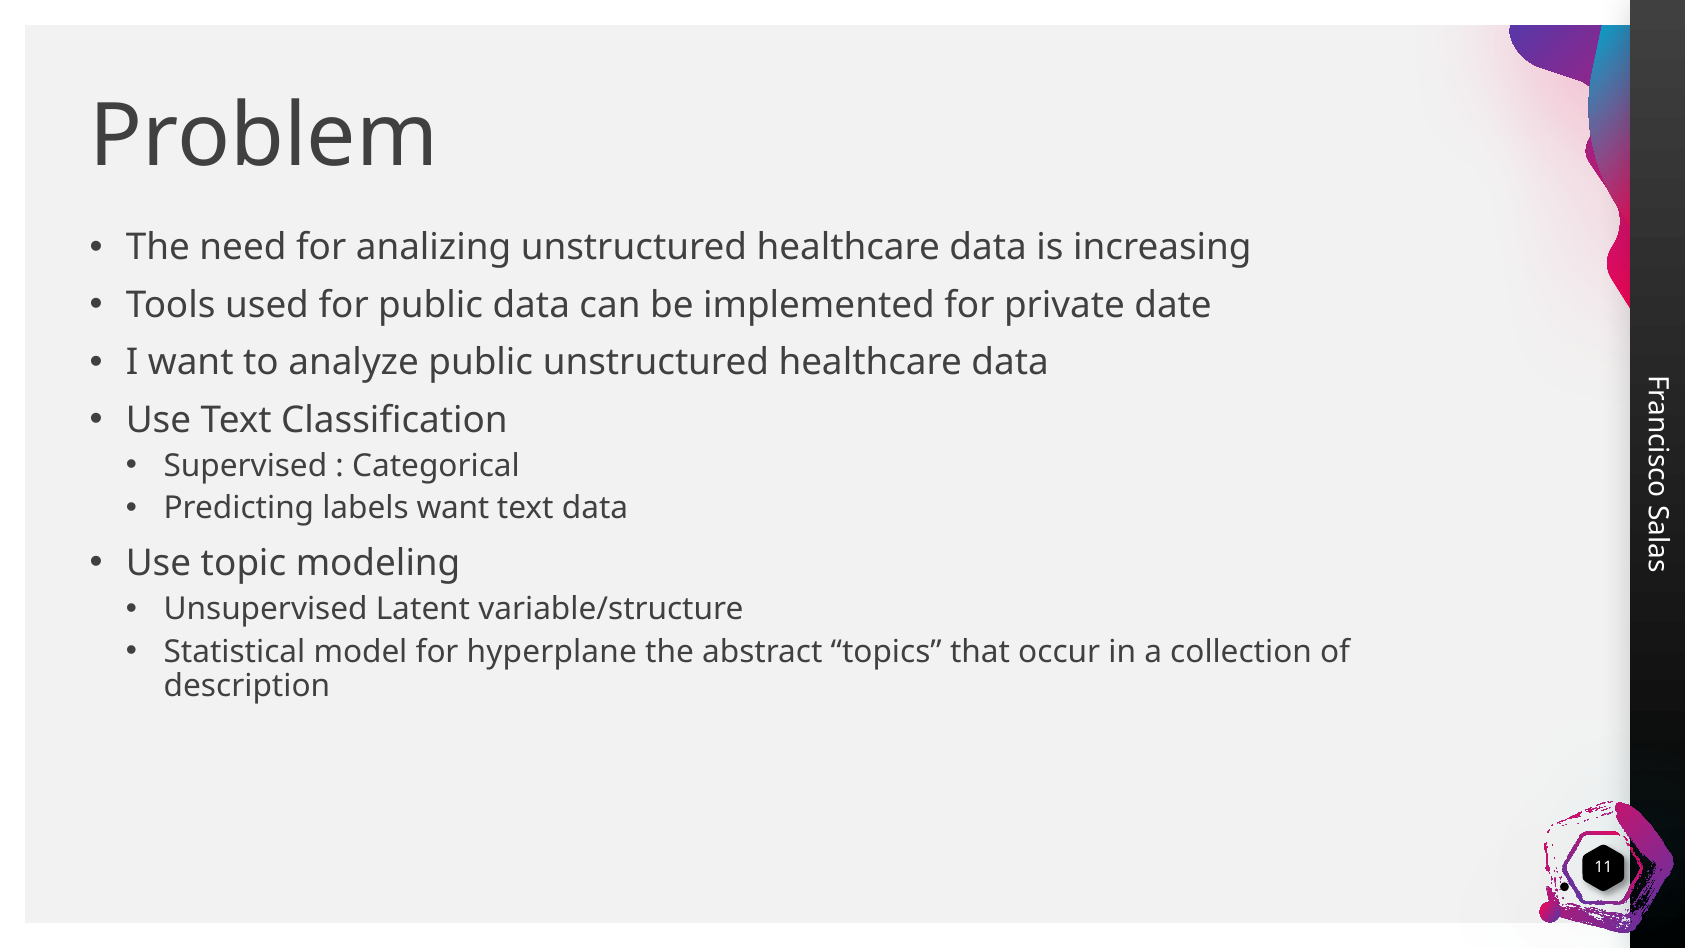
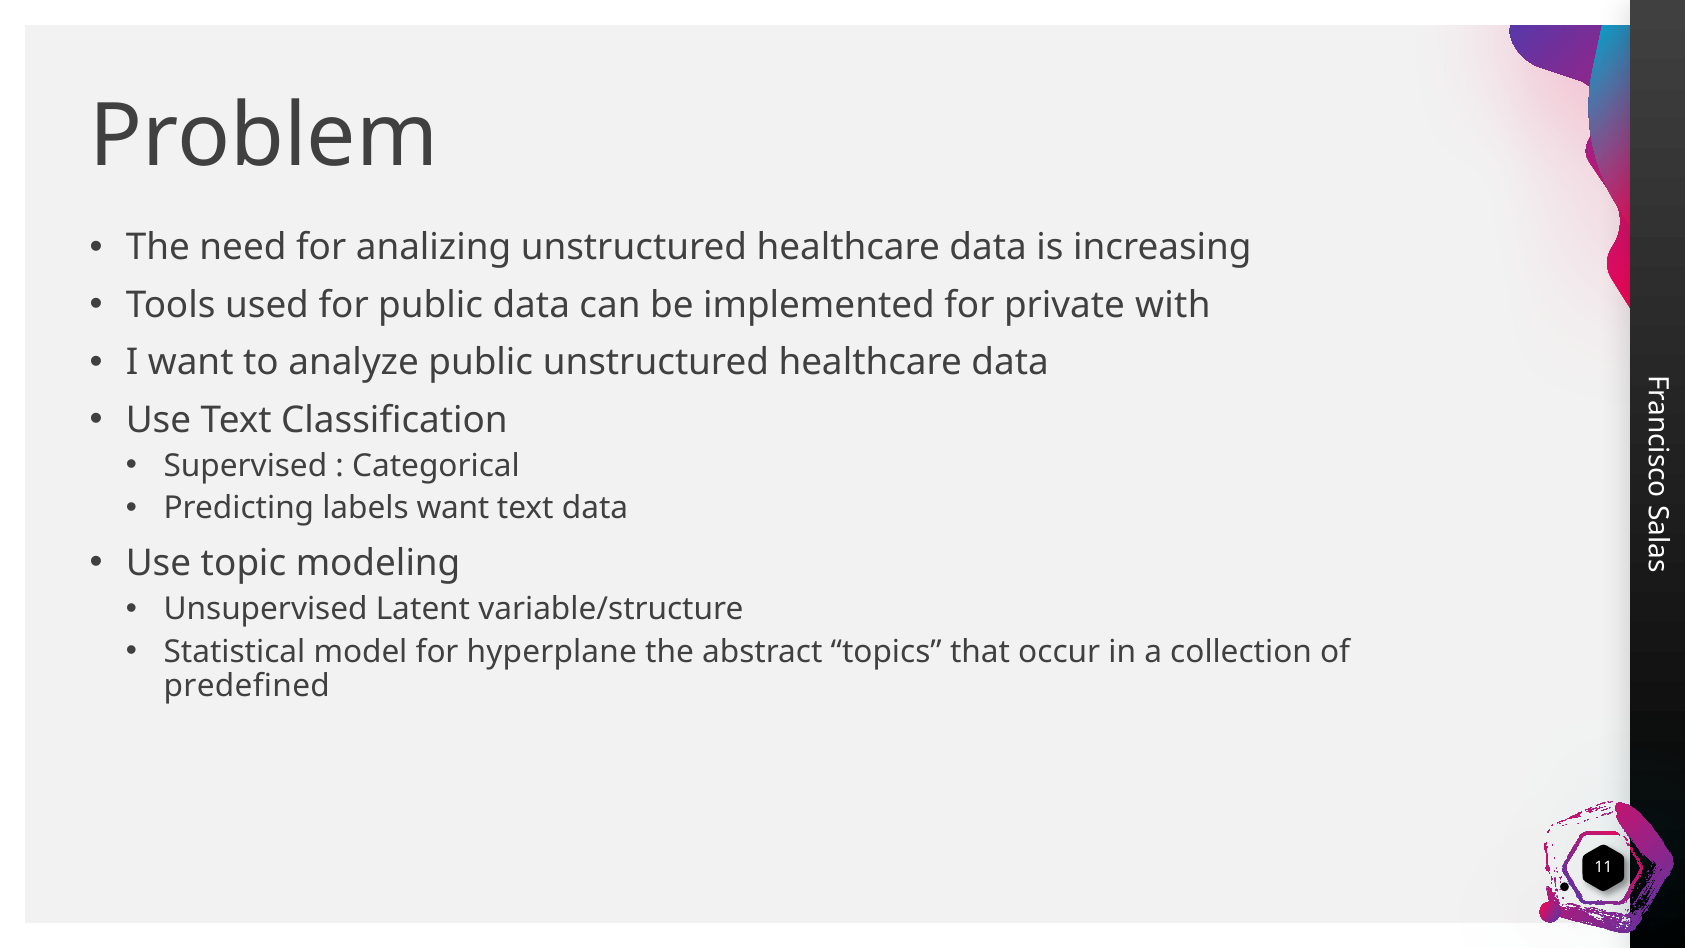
date: date -> with (1173, 305)
description: description -> predefined (247, 686)
